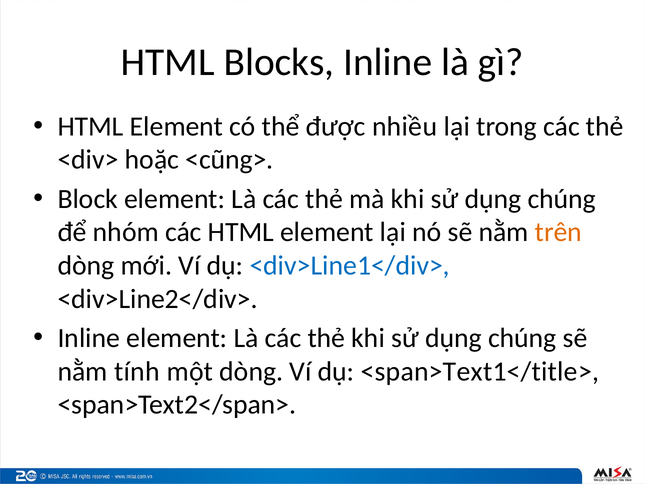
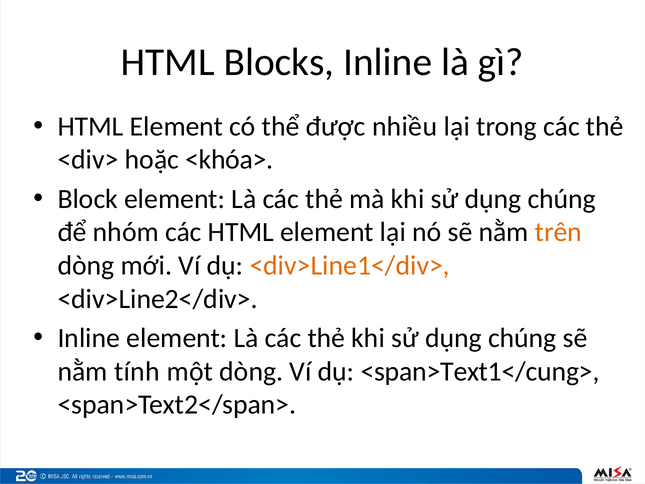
<cũng>: <cũng> -> <khóa> (229, 160)
<div>Line1</div> colour: blue -> orange (350, 265)
<span>Text1</title>: <span>Text1</title> -> <span>Text1</cung> (480, 371)
